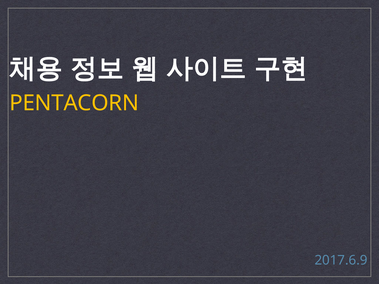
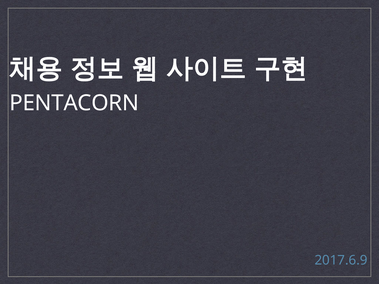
PENTACORN colour: yellow -> white (74, 103)
